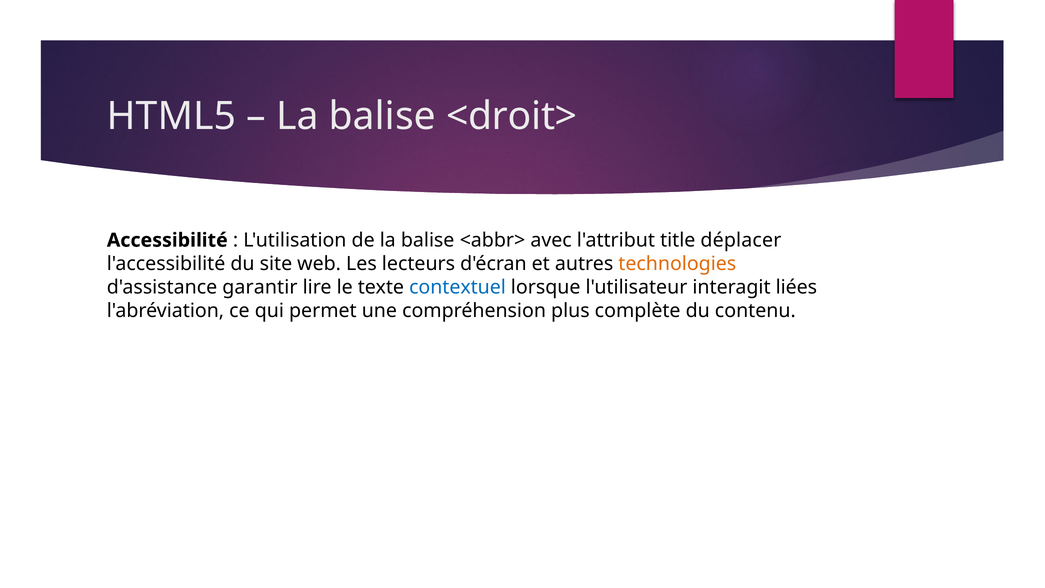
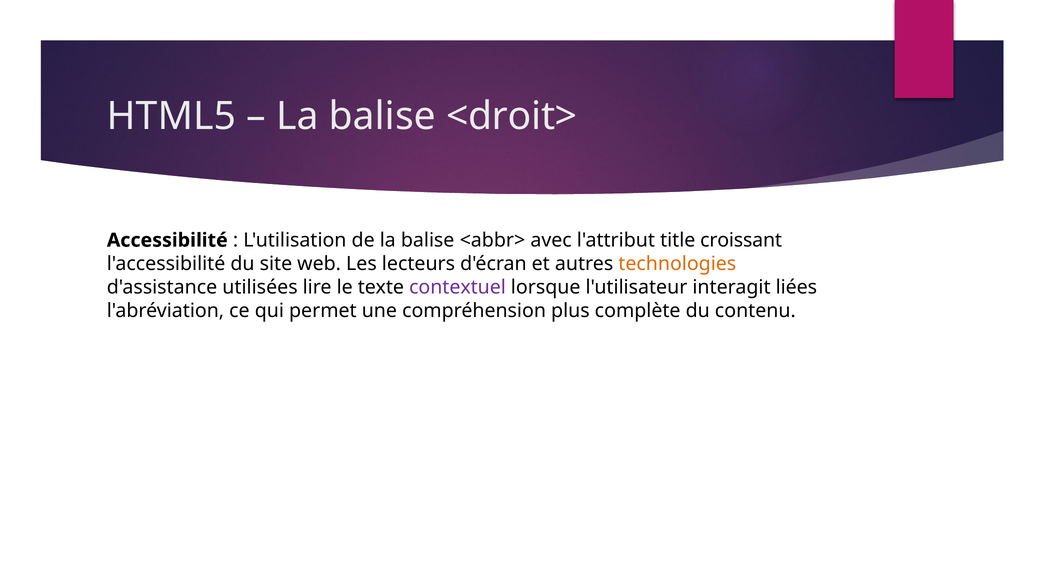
déplacer: déplacer -> croissant (741, 240)
garantir: garantir -> utilisées (260, 287)
contextuel colour: blue -> purple (458, 287)
